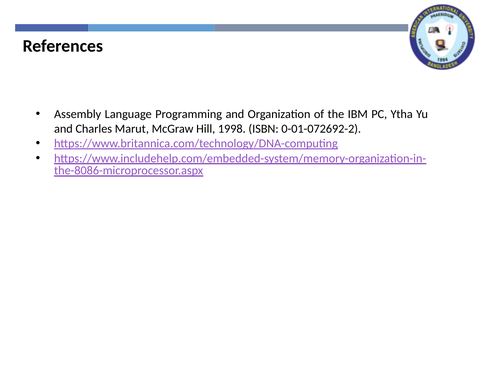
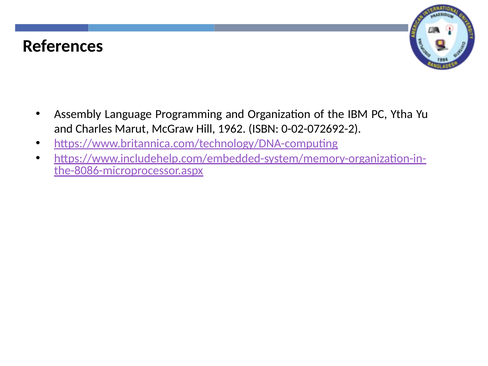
1998: 1998 -> 1962 (232, 129)
0-01-072692-2: 0-01-072692-2 -> 0-02-072692-2 (321, 129)
